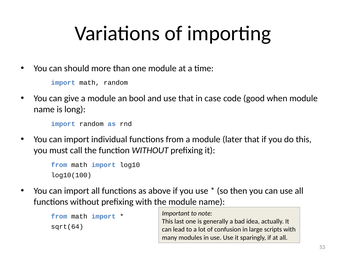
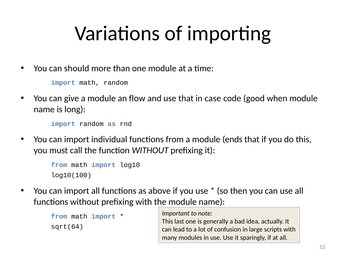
bool: bool -> flow (137, 99)
later: later -> ends (232, 140)
